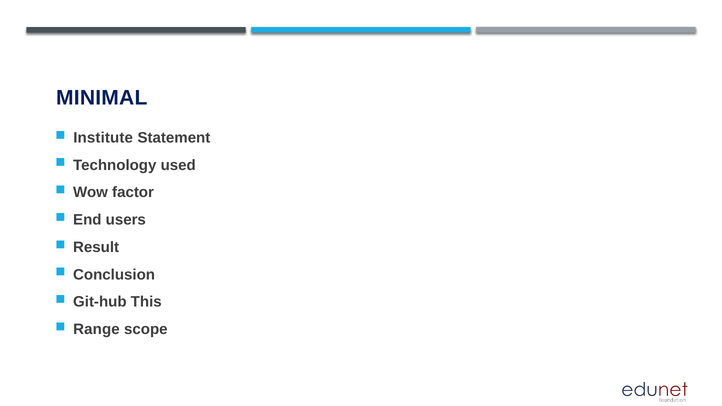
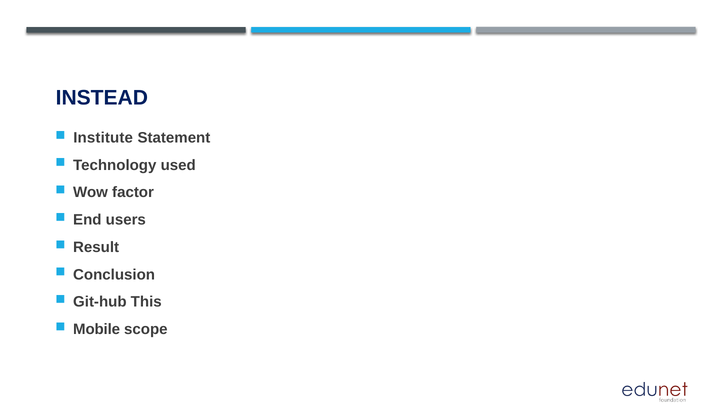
MINIMAL: MINIMAL -> INSTEAD (102, 98)
Range: Range -> Mobile (97, 329)
